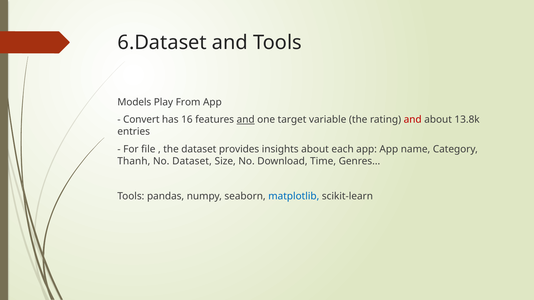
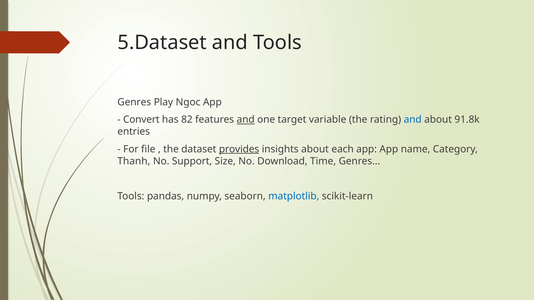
6.Dataset: 6.Dataset -> 5.Dataset (162, 43)
Models: Models -> Genres (134, 102)
From: From -> Ngoc (188, 102)
16: 16 -> 82 (187, 120)
and colour: red -> blue (413, 120)
13.8k: 13.8k -> 91.8k (467, 120)
provides underline: none -> present (239, 149)
No Dataset: Dataset -> Support (192, 161)
